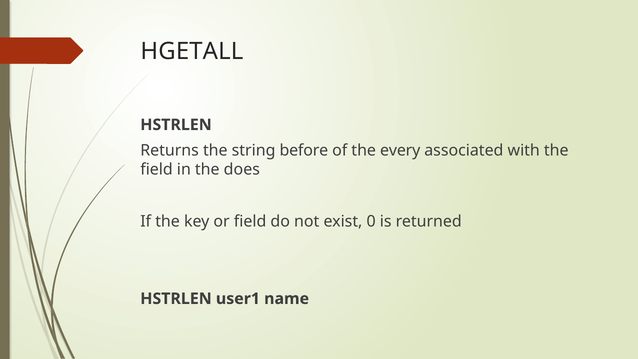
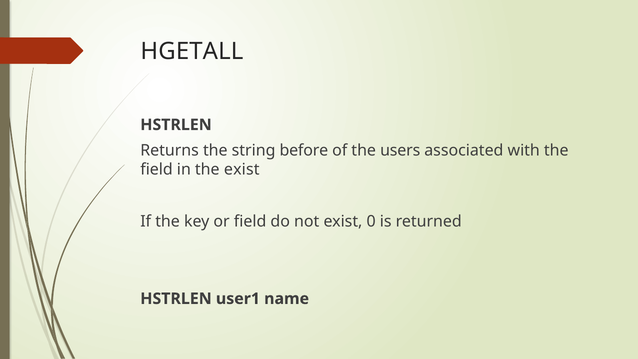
every: every -> users (400, 151)
the does: does -> exist (242, 170)
